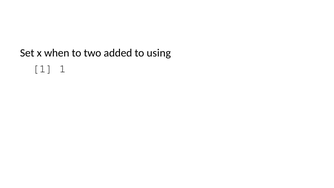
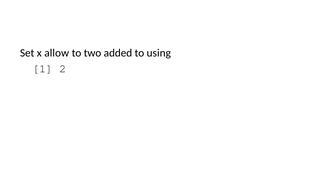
when: when -> allow (57, 53)
1 1: 1 -> 2 (63, 69)
